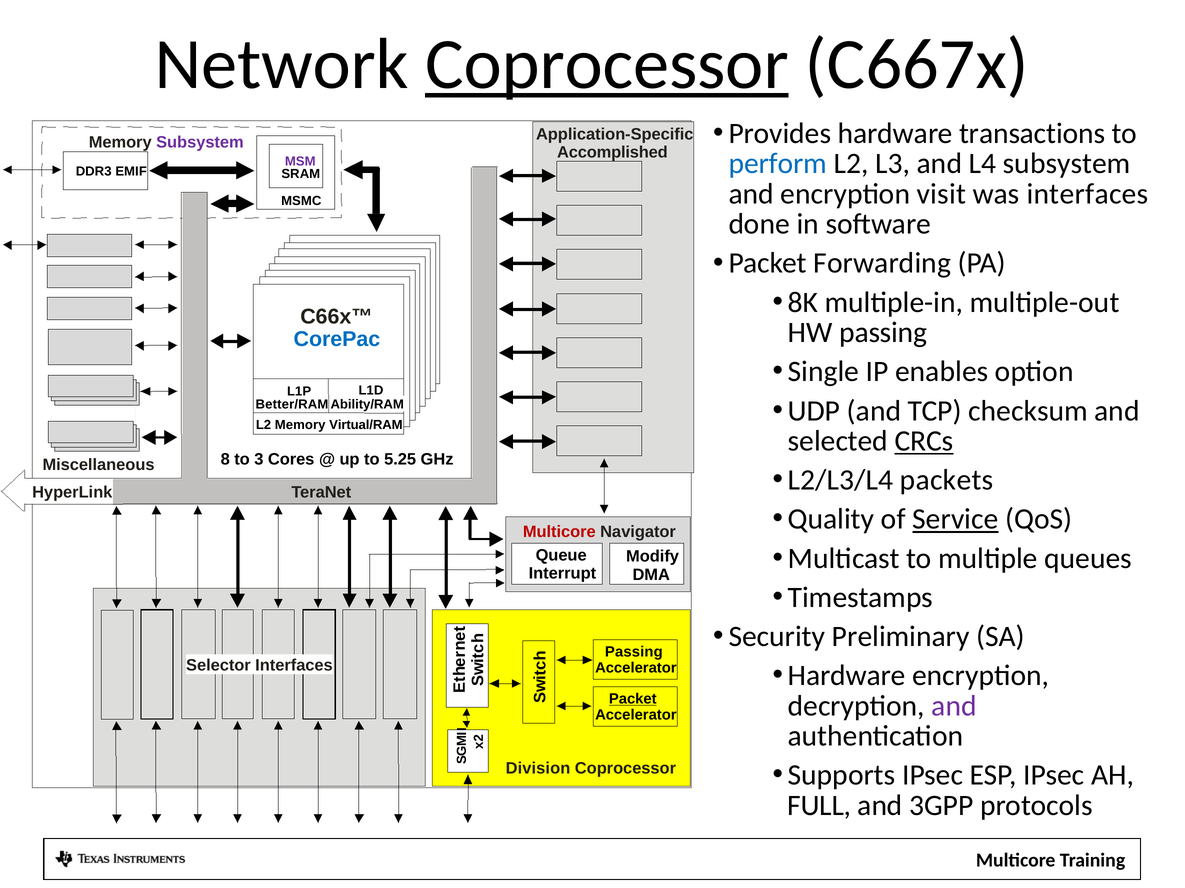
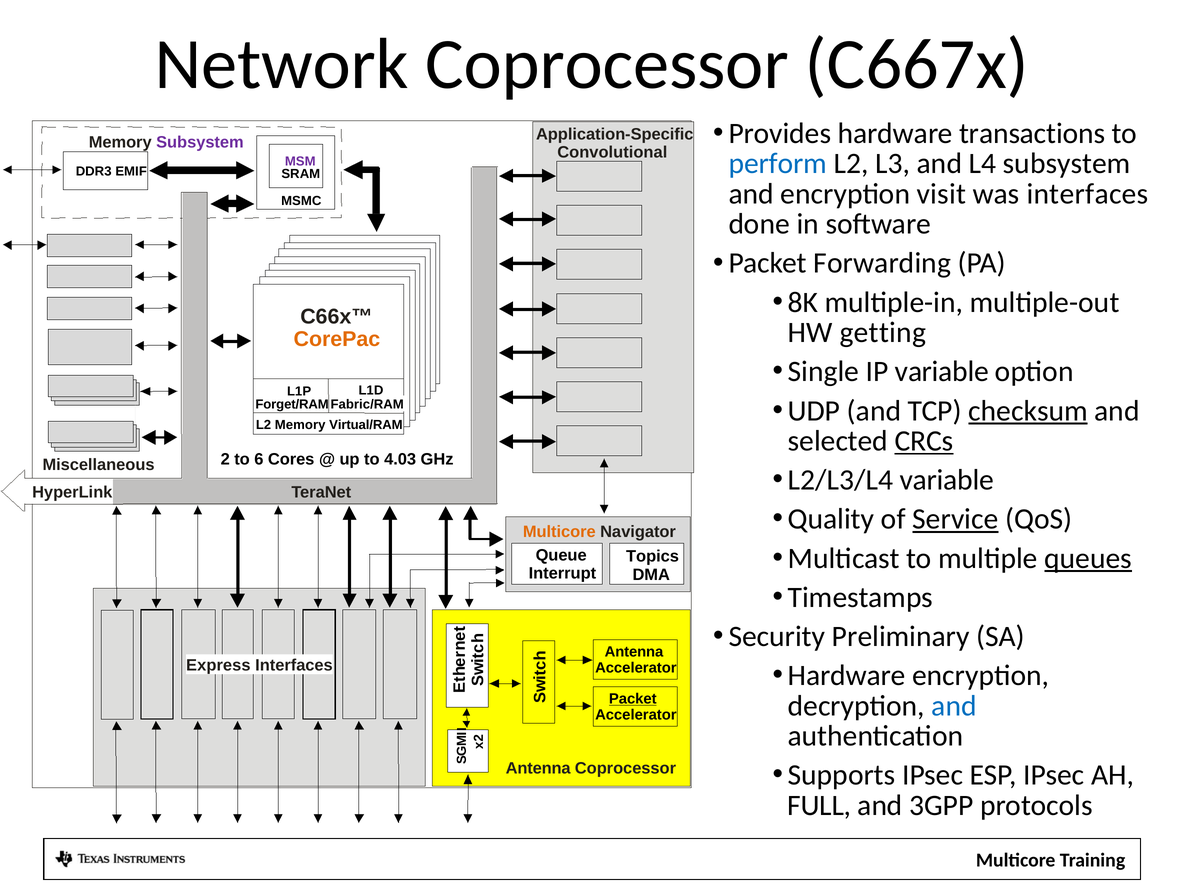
Coprocessor underline: present -> none (607, 64)
Accomplished: Accomplished -> Convolutional (612, 153)
HW passing: passing -> getting (883, 333)
CorePac colour: blue -> orange (337, 340)
IP enables: enables -> variable (942, 372)
checksum underline: none -> present (1028, 411)
Better/RAM: Better/RAM -> Forget/RAM (292, 405)
Ability/RAM: Ability/RAM -> Fabric/RAM (367, 405)
Miscellaneous 8: 8 -> 2 (225, 459)
3: 3 -> 6 (259, 459)
5.25: 5.25 -> 4.03 (400, 459)
L2/L3/L4 packets: packets -> variable (947, 480)
Multicore colour: red -> orange (559, 532)
queues underline: none -> present (1088, 559)
Modify: Modify -> Topics (653, 557)
Passing: Passing -> Antenna (634, 652)
Selector: Selector -> Express (218, 666)
and colour: purple -> blue (954, 706)
Division: Division -> Antenna (538, 769)
